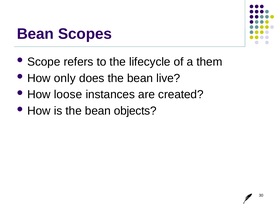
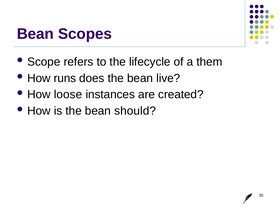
only: only -> runs (65, 78)
objects: objects -> should (135, 111)
